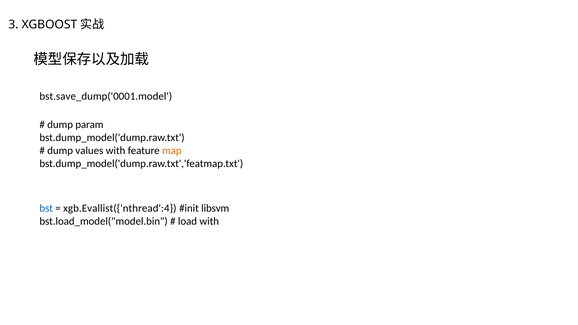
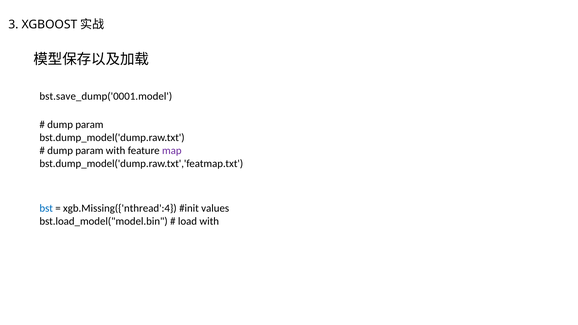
values: values -> param (89, 151)
map colour: orange -> purple (172, 151)
xgb.Evallist({'nthread':4: xgb.Evallist({'nthread':4 -> xgb.Missing({'nthread':4 (120, 208)
libsvm: libsvm -> values (215, 208)
